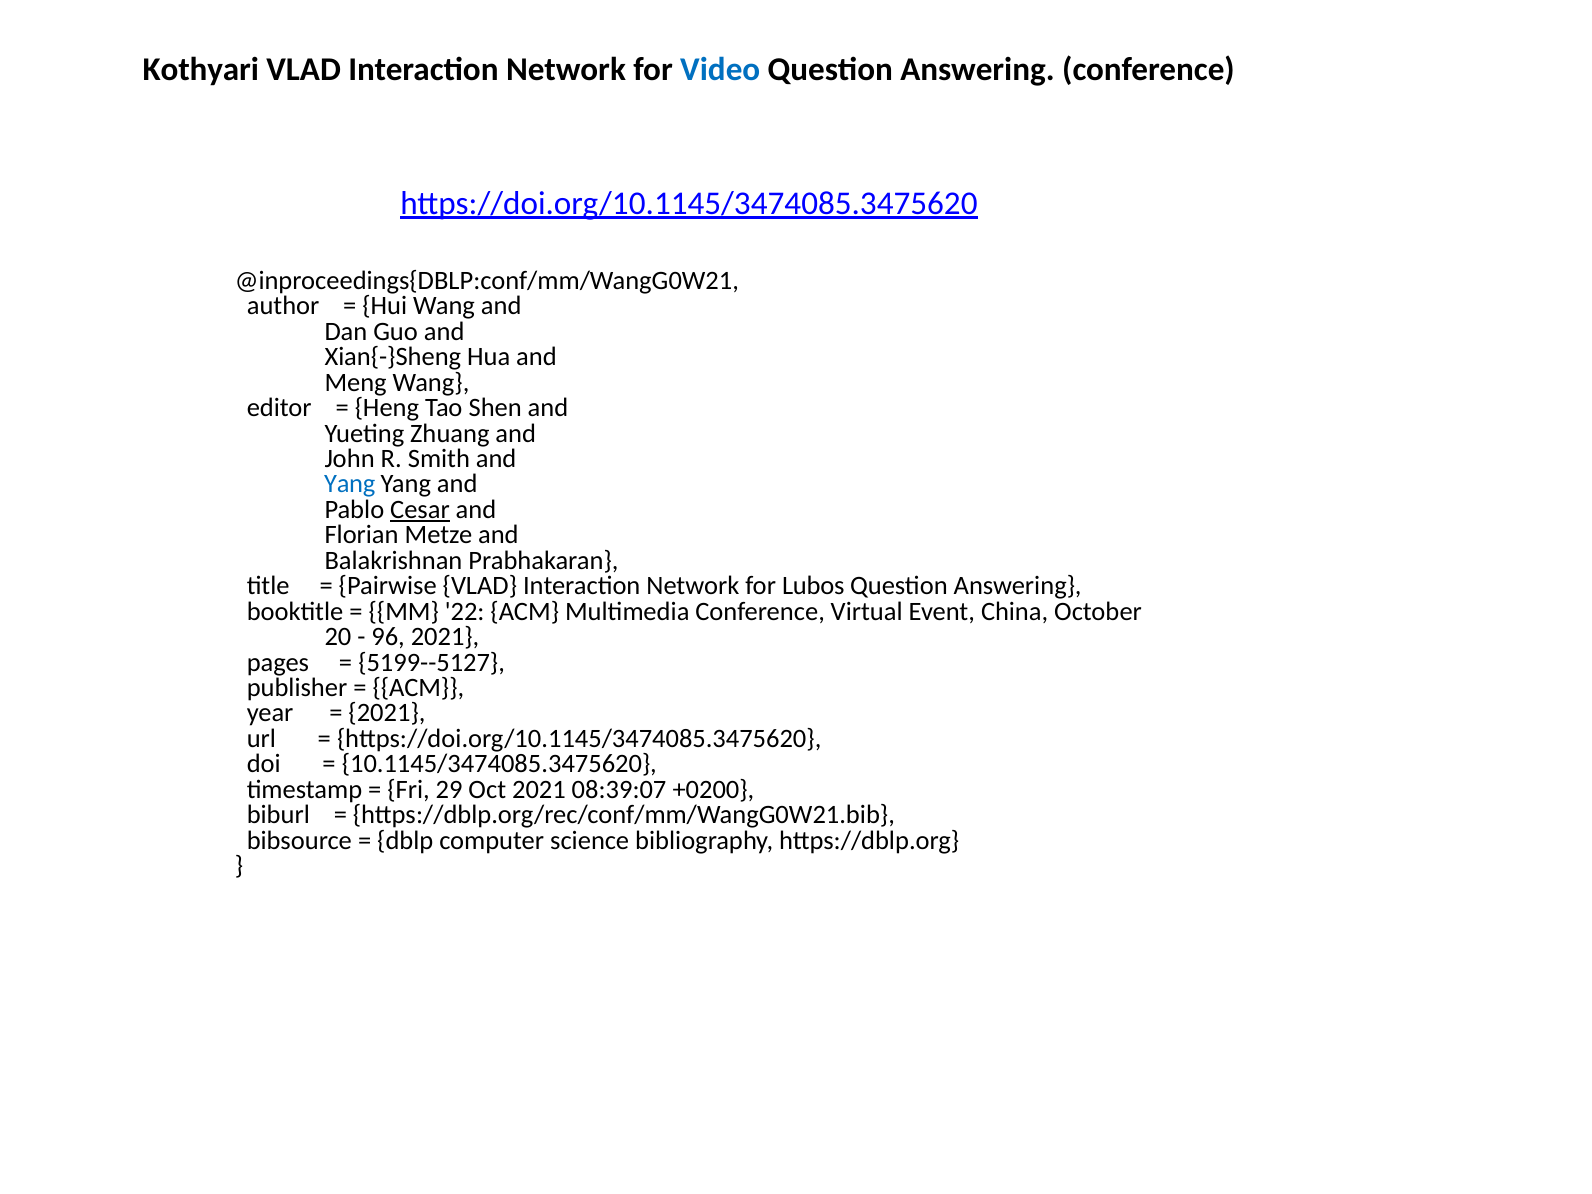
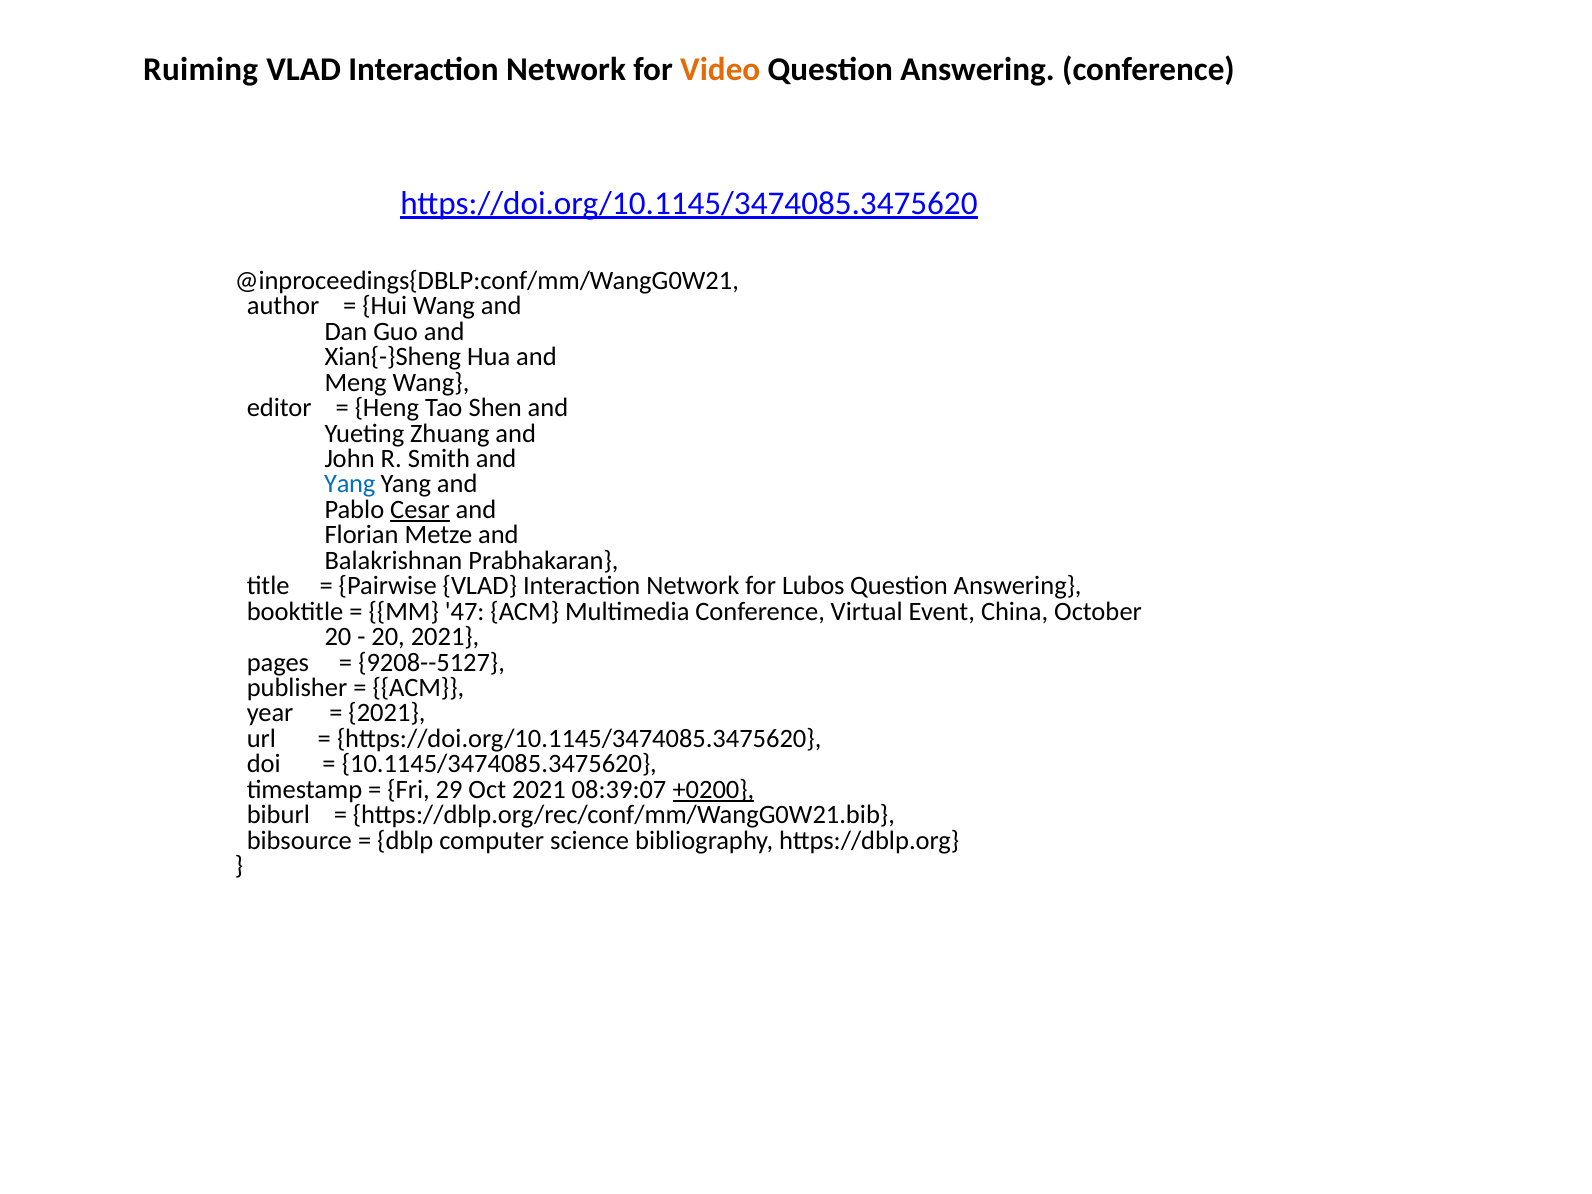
Kothyari: Kothyari -> Ruiming (201, 70)
Video colour: blue -> orange (720, 70)
22: 22 -> 47 (465, 611)
96: 96 -> 20 (388, 637)
5199--5127: 5199--5127 -> 9208--5127 (432, 662)
+0200 underline: none -> present (713, 790)
